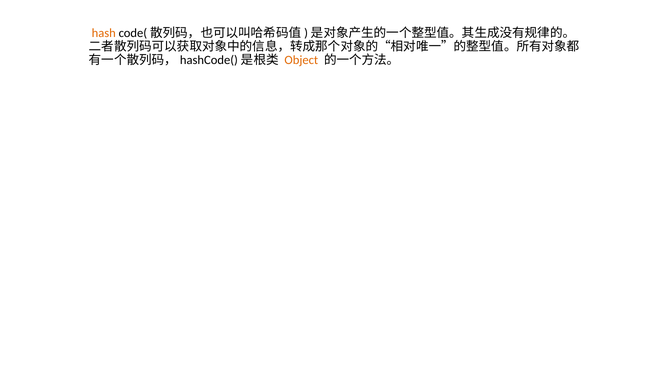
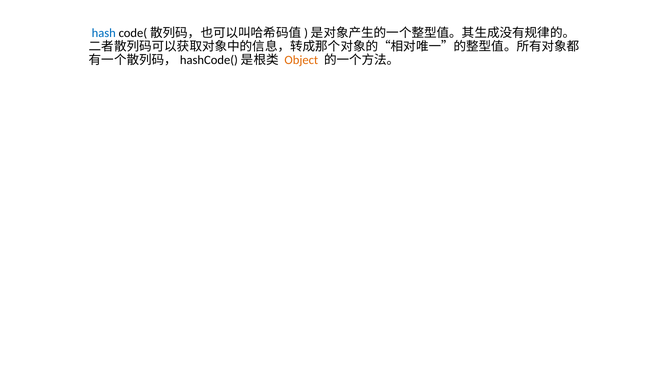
hash colour: orange -> blue (104, 33)
